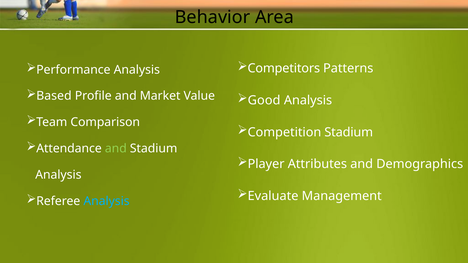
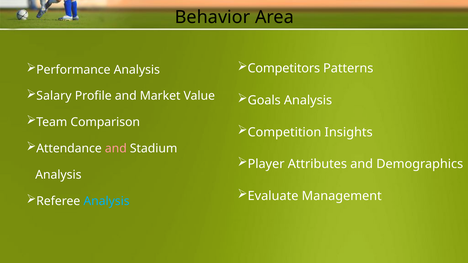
Based: Based -> Salary (54, 96)
Good: Good -> Goals (264, 100)
Competition Stadium: Stadium -> Insights (349, 132)
and colour: light green -> pink (116, 149)
